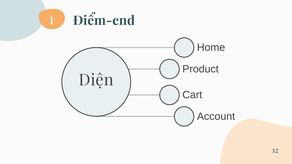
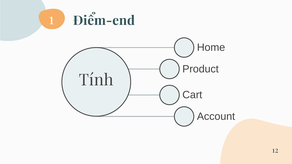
Diện: Diện -> Tính (96, 80)
